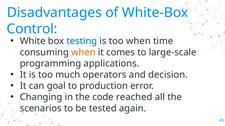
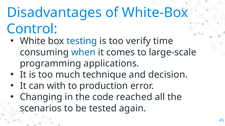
too when: when -> verify (138, 41)
when colour: orange -> blue (83, 53)
operators: operators -> technique (105, 75)
goal: goal -> with (56, 86)
